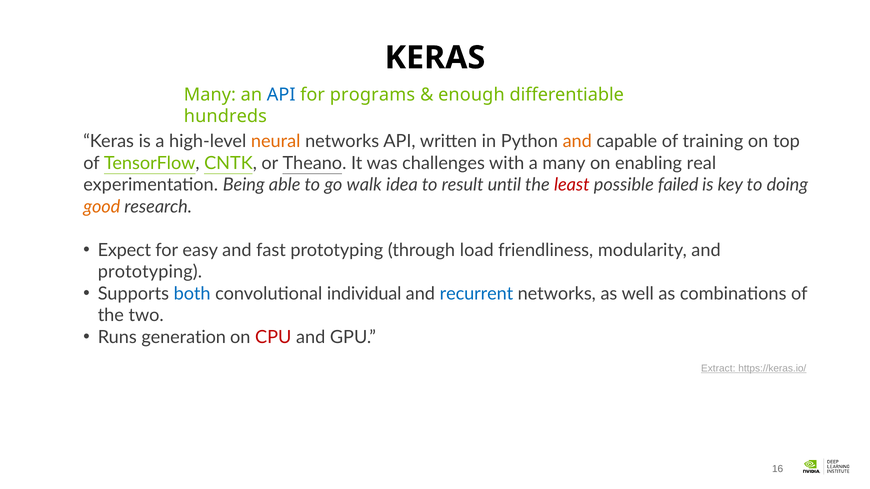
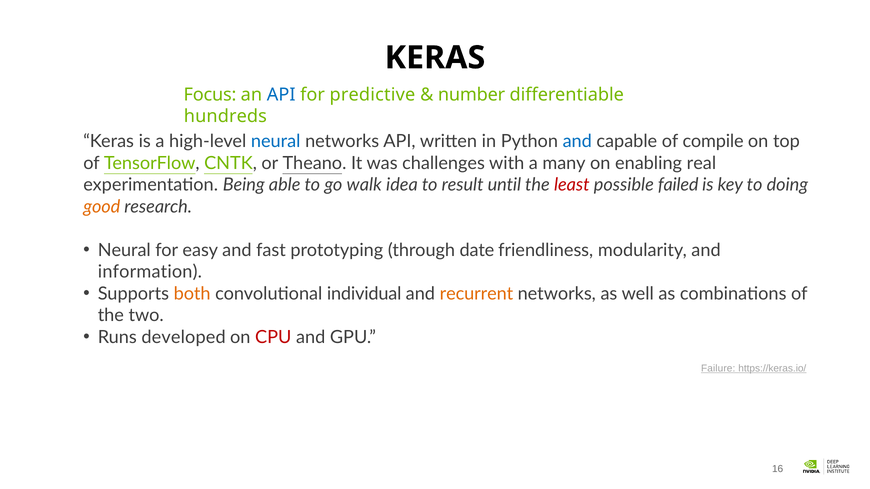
Many: Many -> Focus (210, 95)
programs: programs -> predictive (372, 95)
enough: enough -> number (472, 95)
neural colour: orange -> blue (276, 142)
and colour: orange -> blue (577, 142)
training: training -> compile (713, 142)
Expect: Expect -> Neural (124, 250)
load: load -> date (477, 250)
prototyping: prototyping -> information (150, 272)
both colour: blue -> orange (192, 294)
recurrent colour: blue -> orange (476, 294)
generation: generation -> developed (184, 337)
Extract: Extract -> Failure (718, 368)
